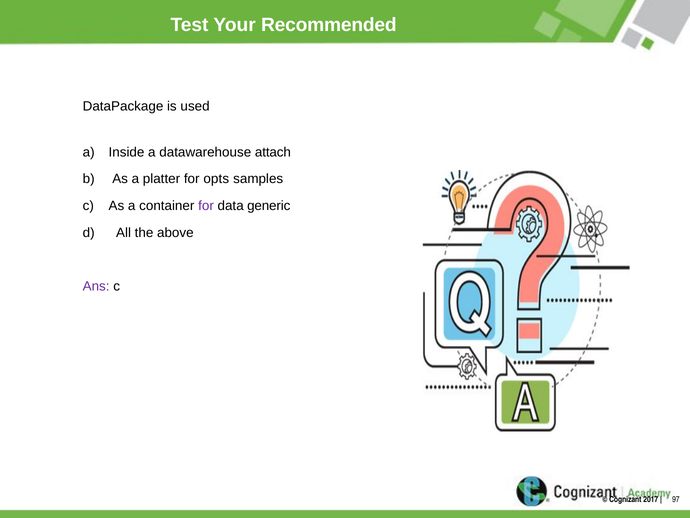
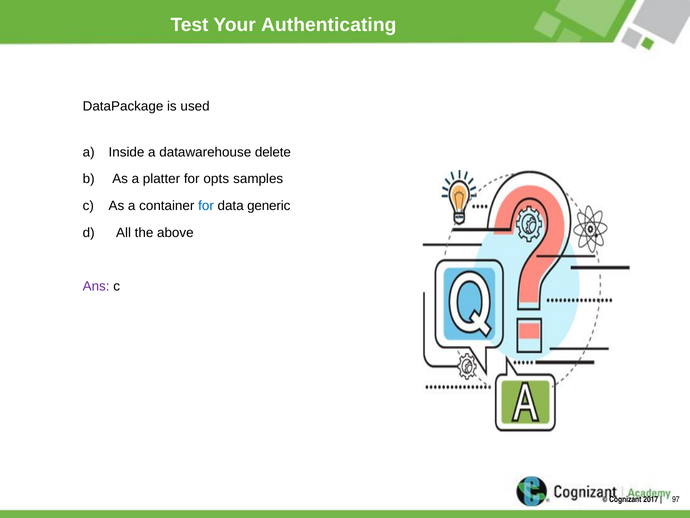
Recommended: Recommended -> Authenticating (329, 25)
attach: attach -> delete (273, 152)
for colour: purple -> blue (206, 206)
